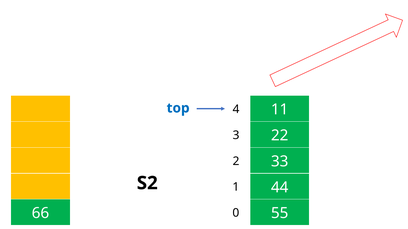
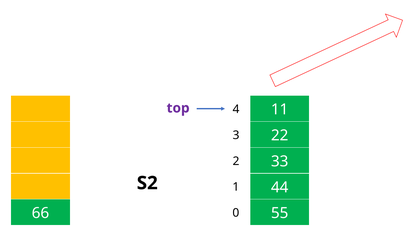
top colour: blue -> purple (178, 108)
